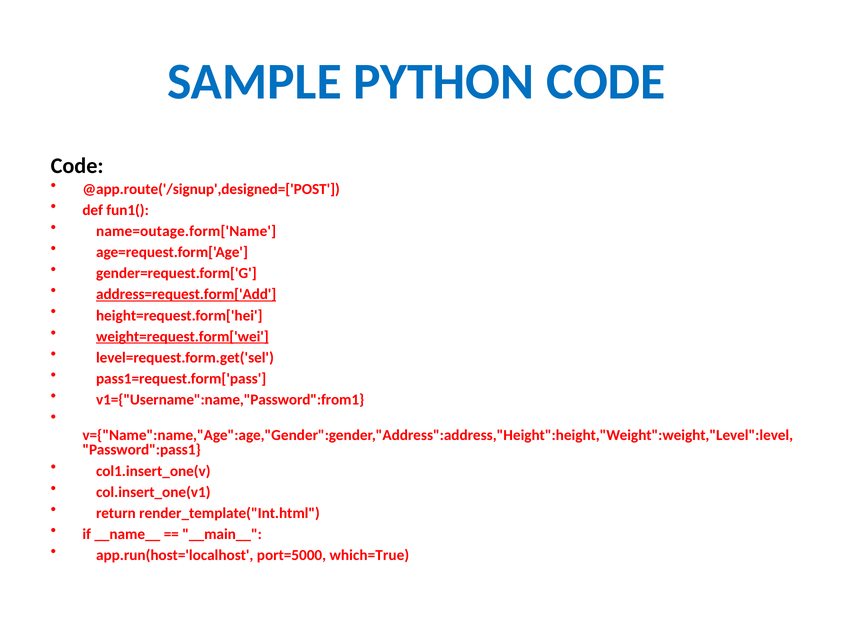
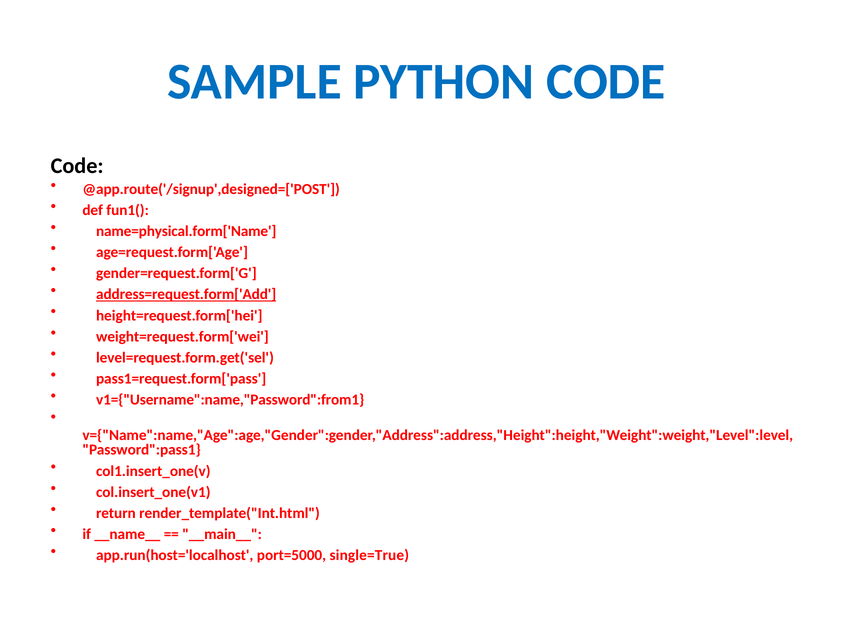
name=outage.form['Name: name=outage.form['Name -> name=physical.form['Name (186, 232)
weight=request.form['wei underline: present -> none (182, 337)
which=True: which=True -> single=True (369, 556)
